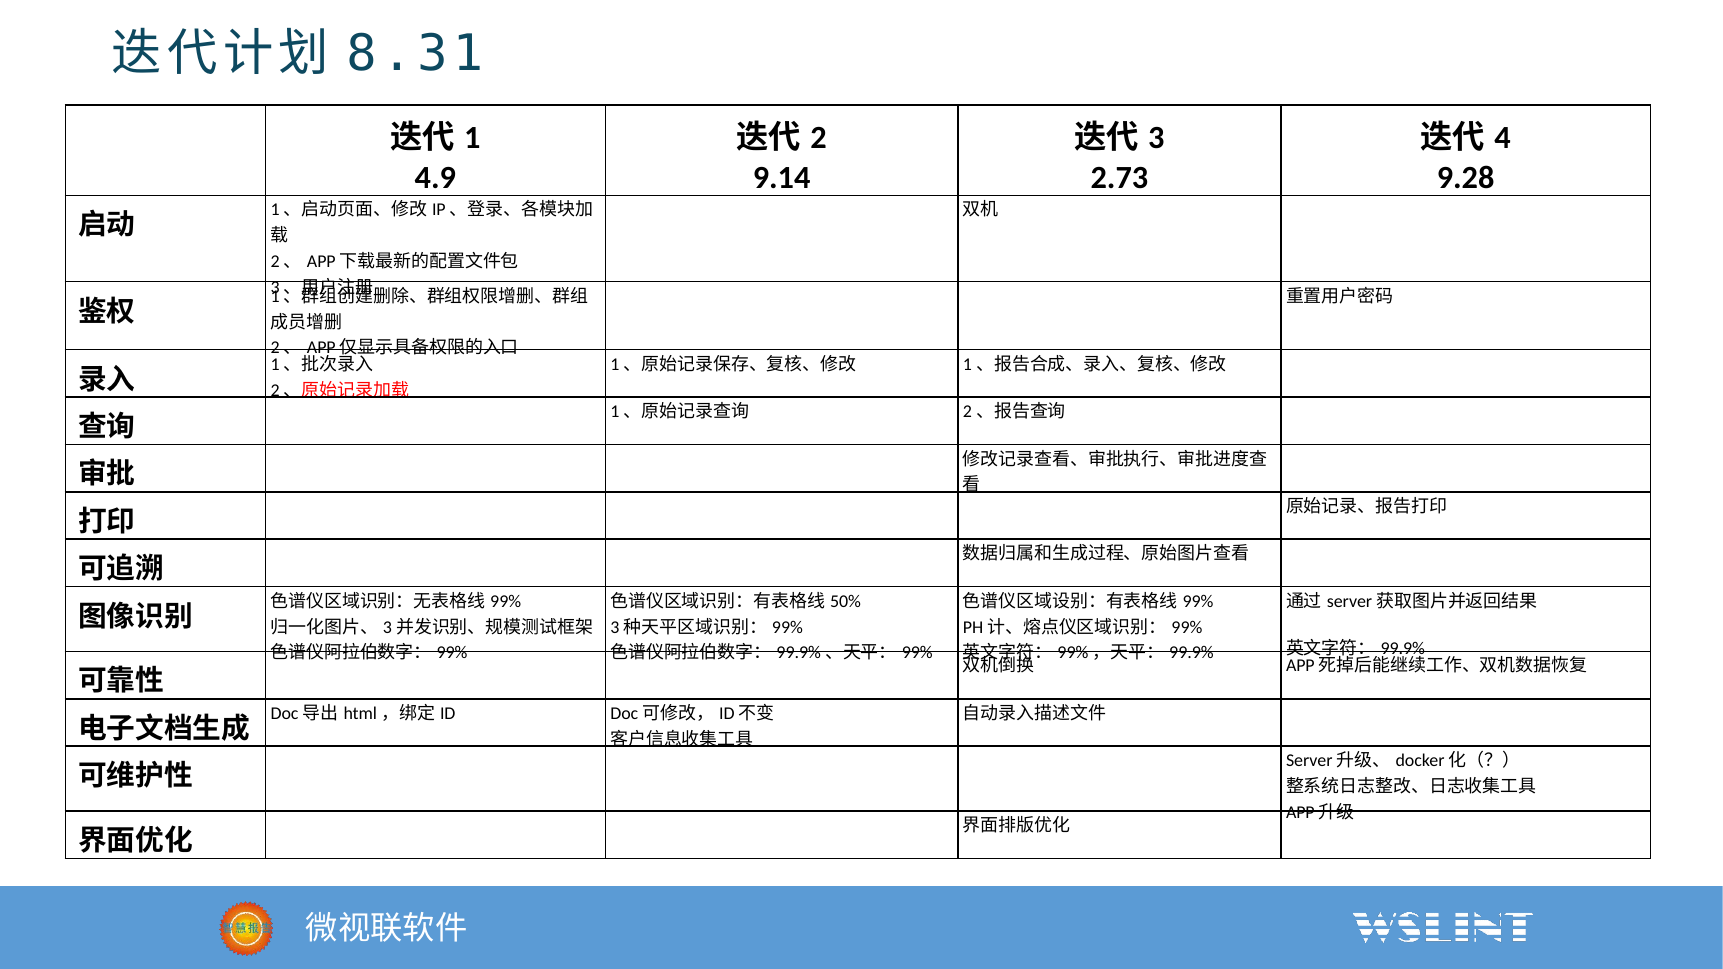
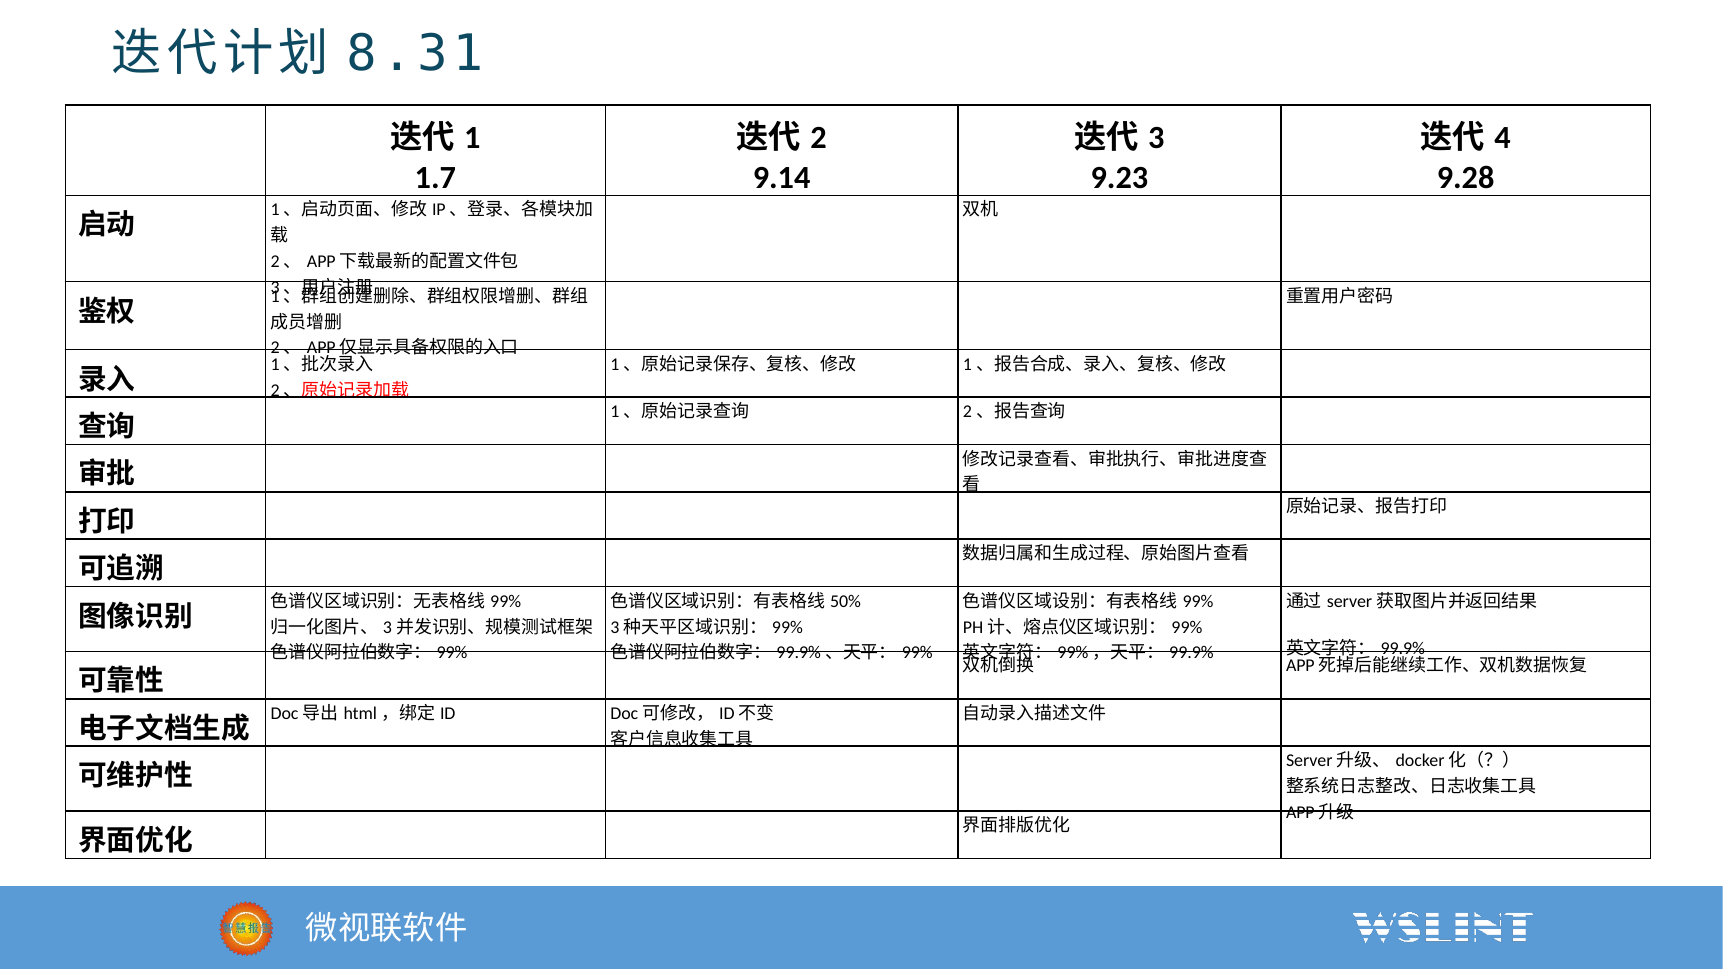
4.9: 4.9 -> 1.7 (435, 178)
2.73: 2.73 -> 9.23 (1119, 178)
